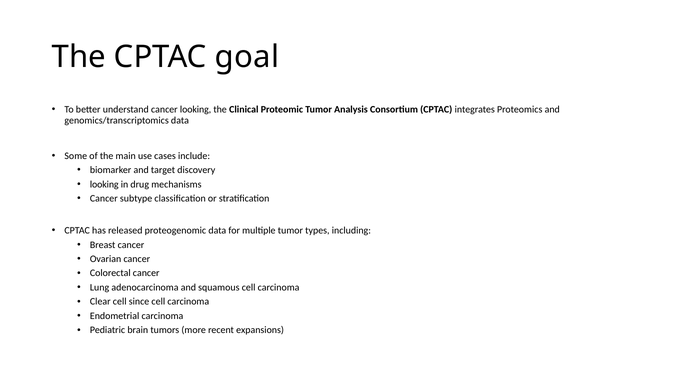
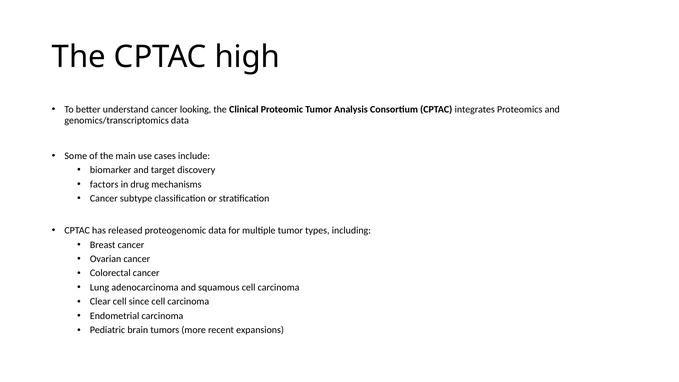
goal: goal -> high (247, 57)
looking: looking -> factors (104, 184)
